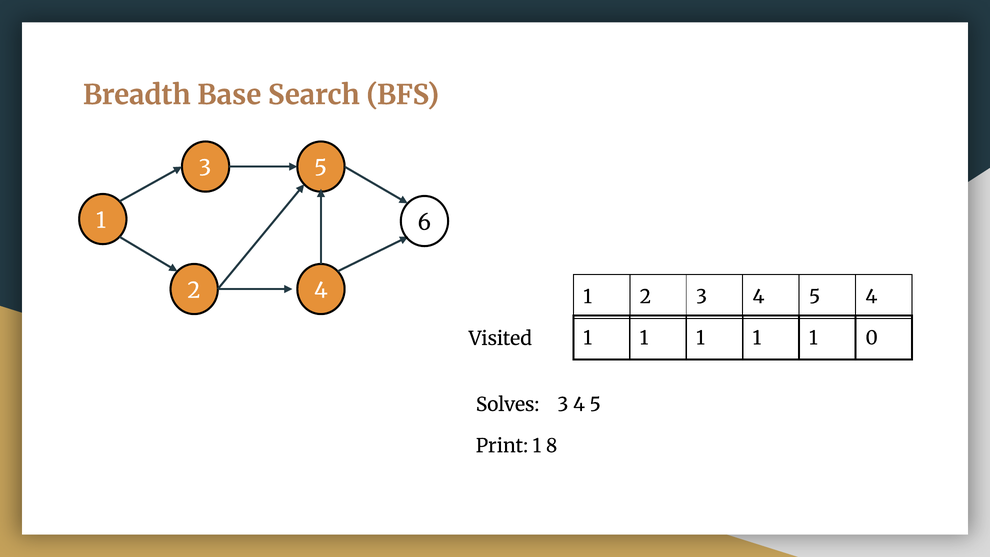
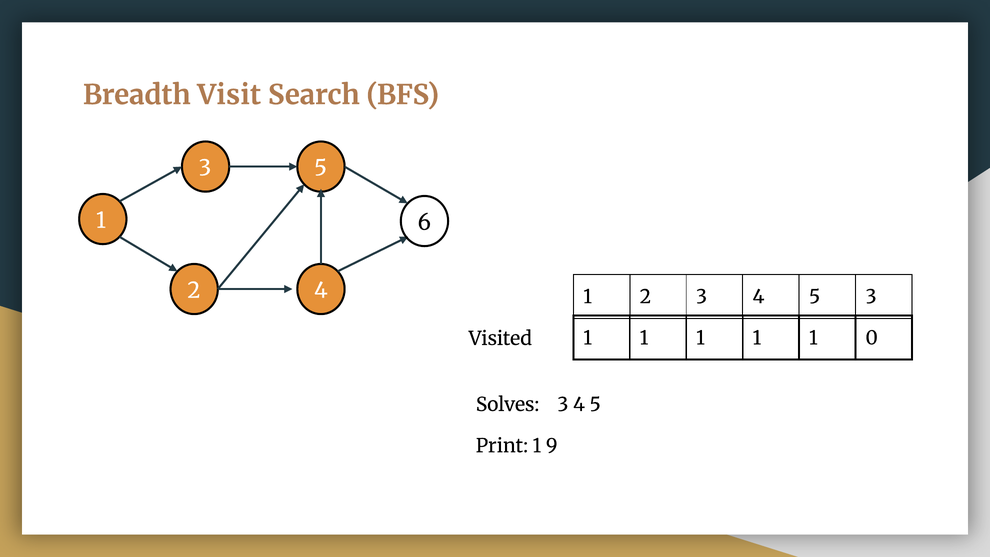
Base: Base -> Visit (229, 95)
5 4: 4 -> 3 (871, 297)
8: 8 -> 9 (552, 446)
